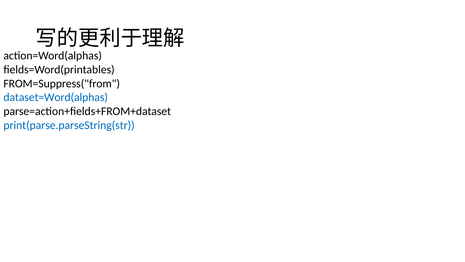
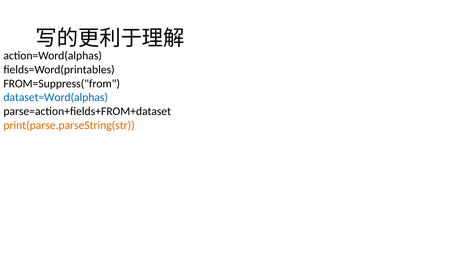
print(parse.parseString(str colour: blue -> orange (69, 125)
